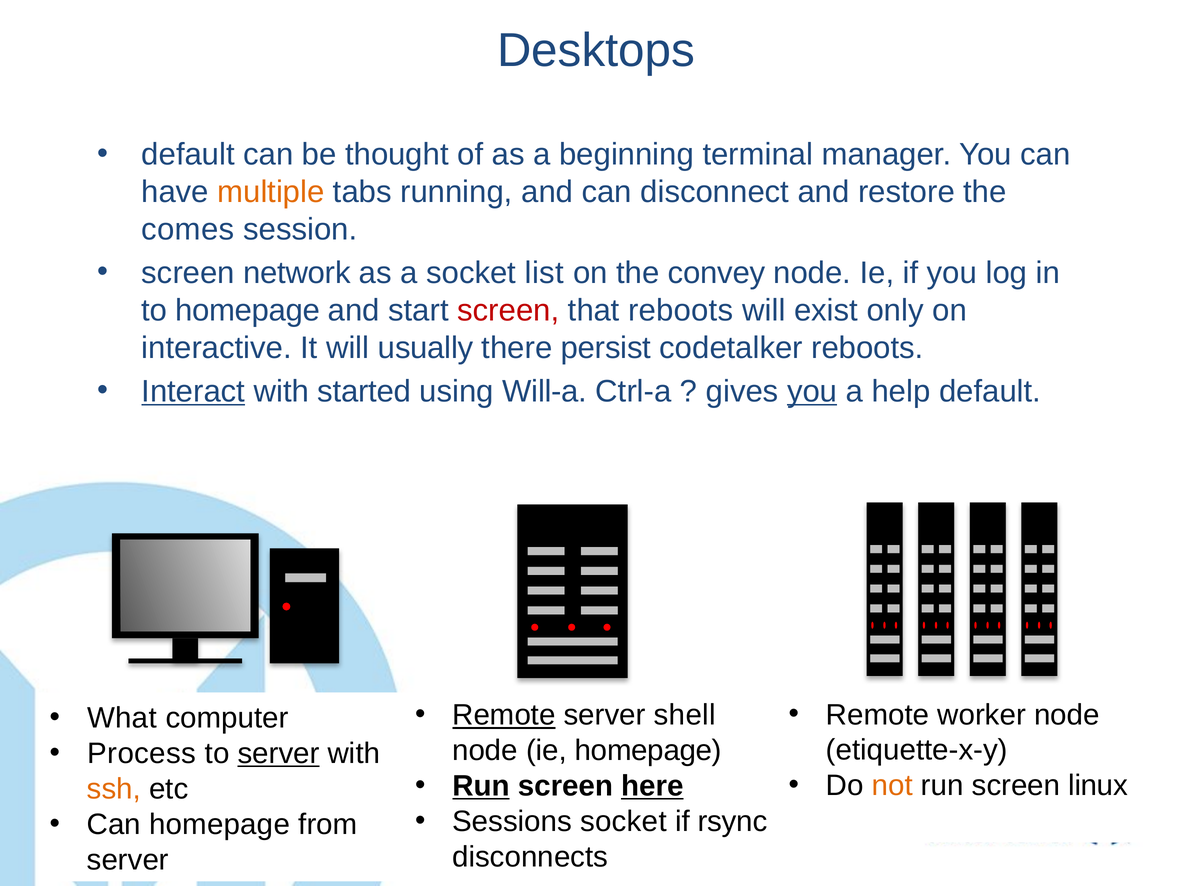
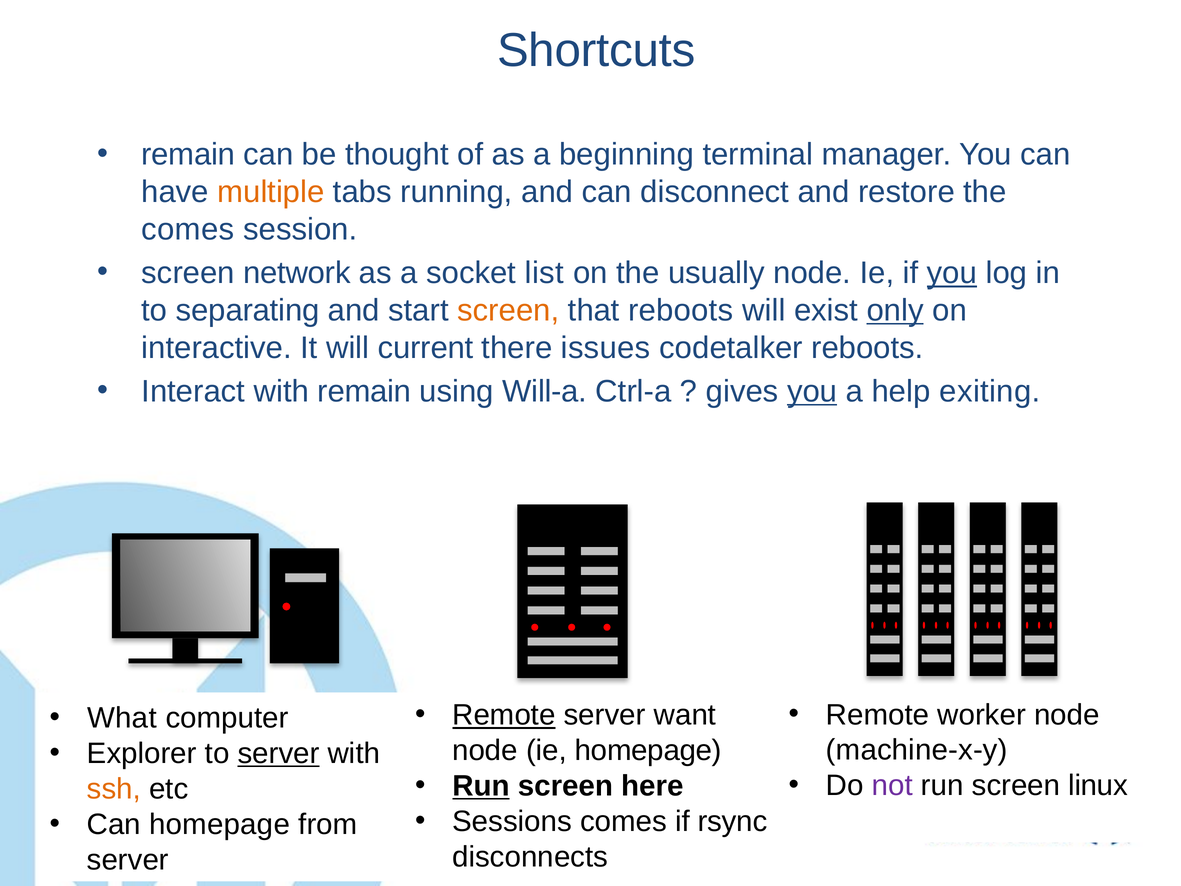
Desktops: Desktops -> Shortcuts (596, 51)
default: default -> remain (188, 155)
convey: convey -> usually (716, 273)
you underline: none -> present (952, 273)
to homepage: homepage -> separating (248, 310)
screen colour: red -> orange (508, 310)
only underline: none -> present (895, 310)
usually: usually -> current (426, 348)
persist: persist -> issues (606, 348)
Interact underline: present -> none (193, 391)
with started: started -> remain (364, 391)
help default: default -> exiting (990, 391)
shell: shell -> want (685, 715)
etiquette-x-y: etiquette-x-y -> machine-x-y (917, 750)
Process: Process -> Explorer (142, 753)
not colour: orange -> purple (892, 785)
here underline: present -> none (652, 786)
Sessions socket: socket -> comes (624, 821)
